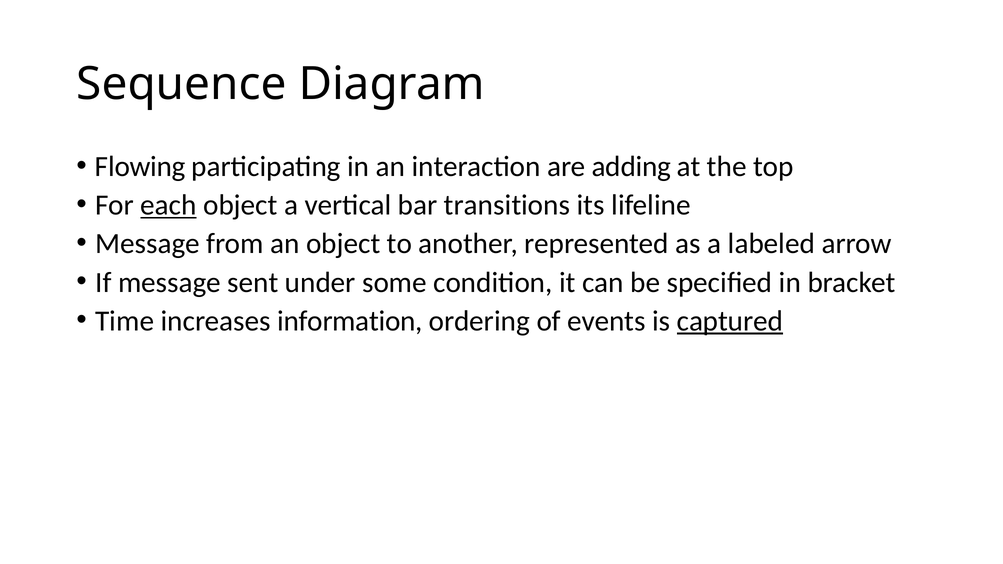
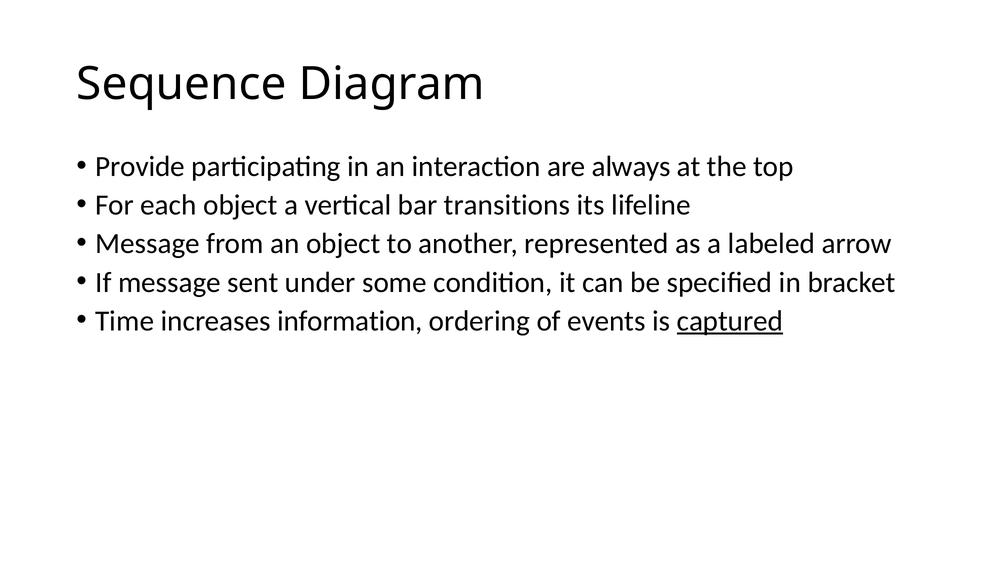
Flowing: Flowing -> Provide (140, 167)
adding: adding -> always (631, 167)
each underline: present -> none (168, 205)
